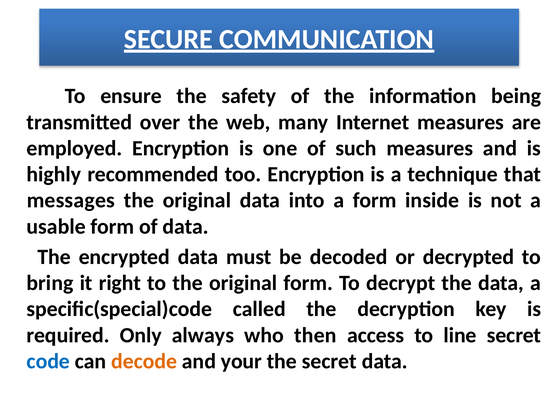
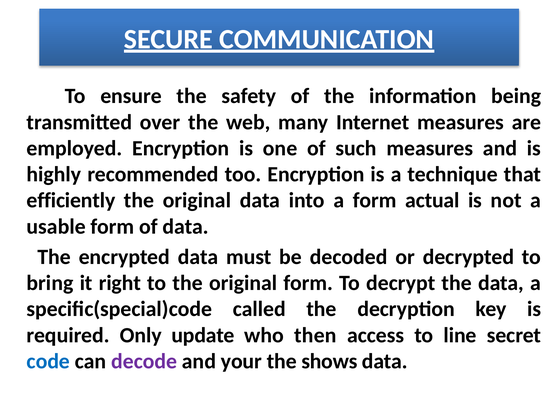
messages: messages -> efficiently (71, 200)
inside: inside -> actual (432, 200)
always: always -> update (203, 335)
decode colour: orange -> purple (144, 361)
the secret: secret -> shows (329, 361)
